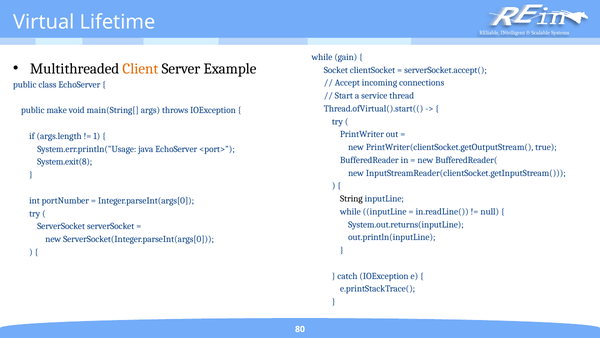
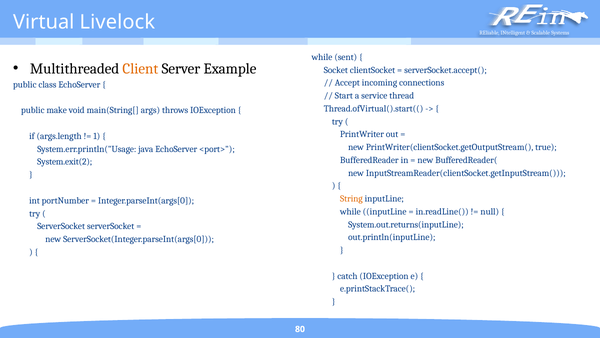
Lifetime: Lifetime -> Livelock (117, 22)
gain: gain -> sent (346, 57)
System.exit(8: System.exit(8 -> System.exit(2 (65, 162)
String colour: black -> orange (351, 198)
